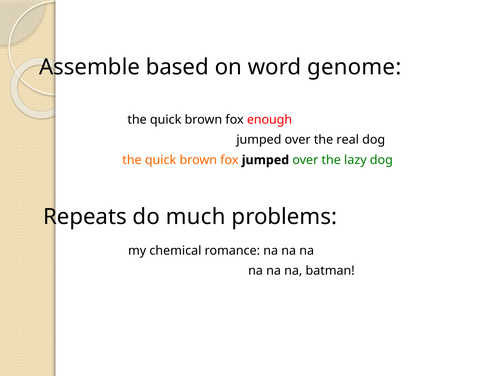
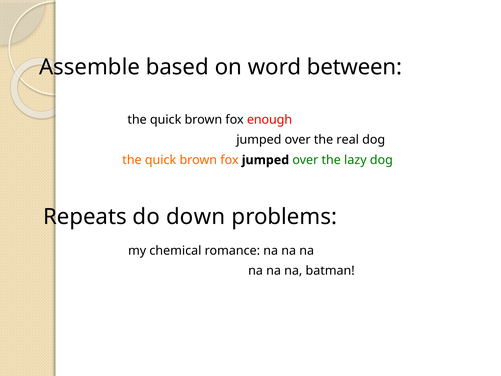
genome: genome -> between (355, 67)
much: much -> down (196, 217)
